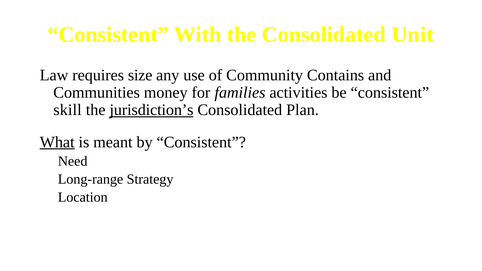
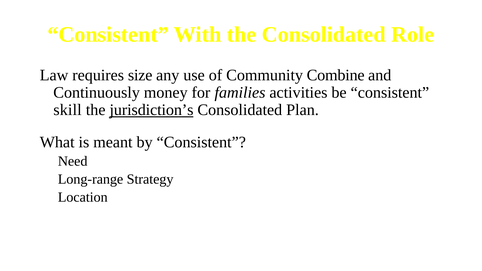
Unit: Unit -> Role (413, 35)
Contains: Contains -> Combine (336, 75)
Communities: Communities -> Continuously (97, 93)
What underline: present -> none (57, 142)
